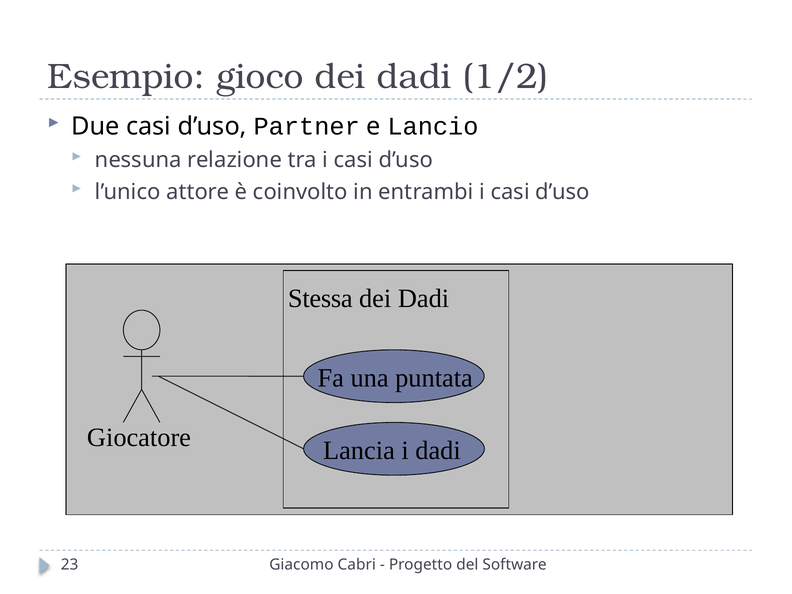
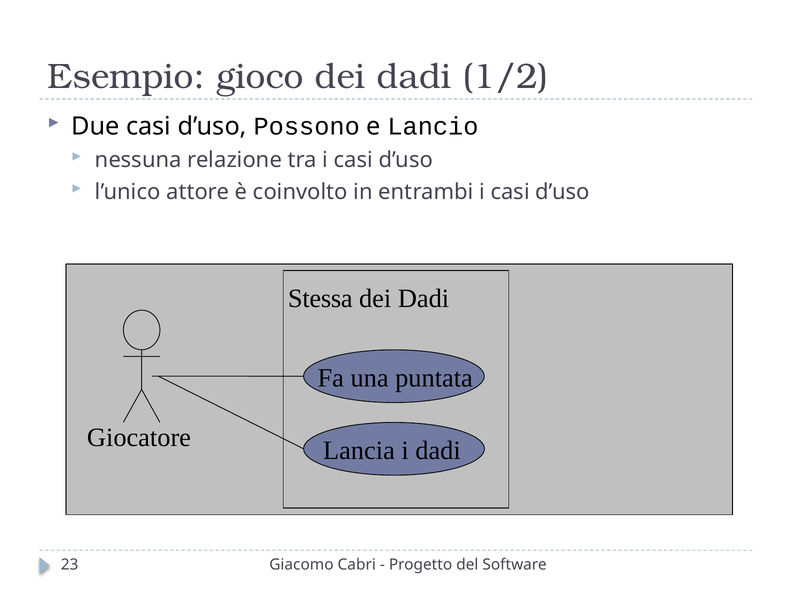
Partner: Partner -> Possono (307, 126)
